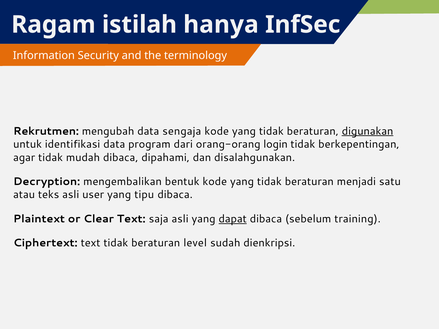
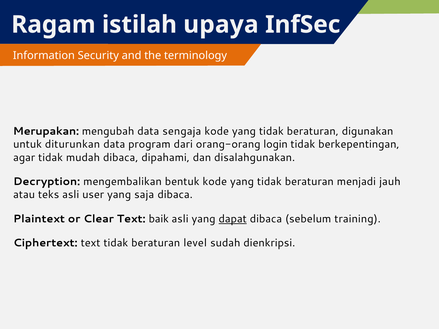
hanya: hanya -> upaya (221, 25)
Rekrutmen: Rekrutmen -> Merupakan (46, 131)
digunakan underline: present -> none (368, 131)
identifikasi: identifikasi -> diturunkan (72, 144)
satu: satu -> jauh (390, 182)
tipu: tipu -> saja (144, 195)
saja: saja -> baik (159, 219)
